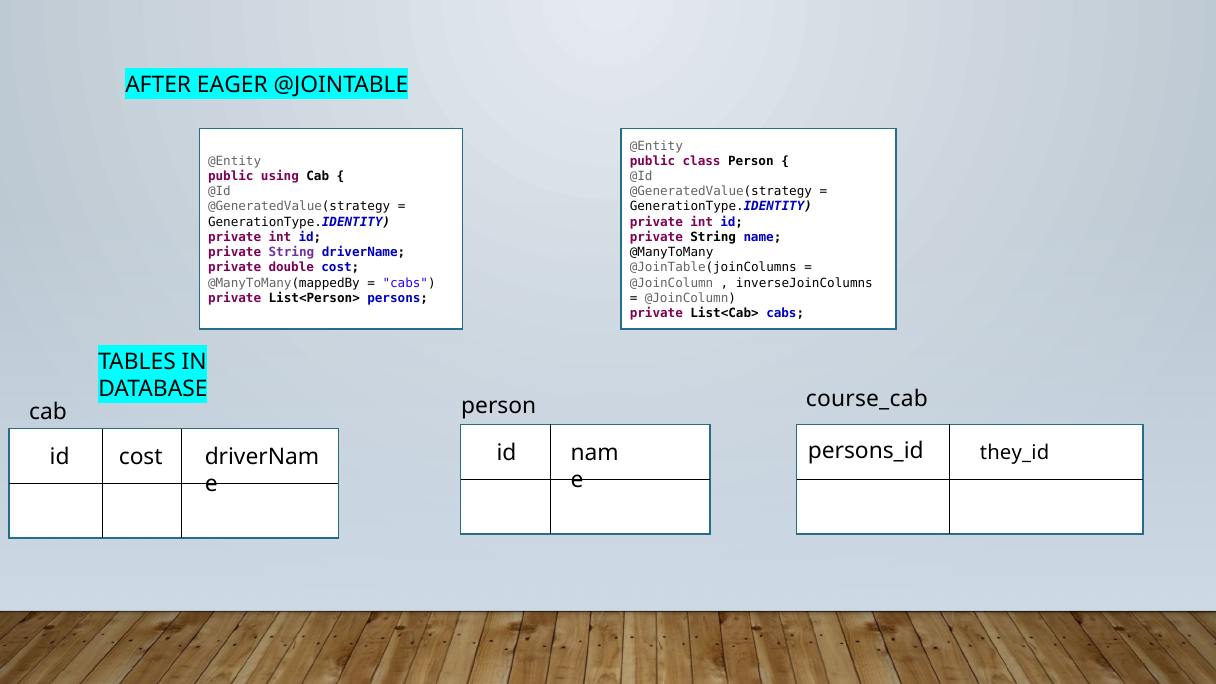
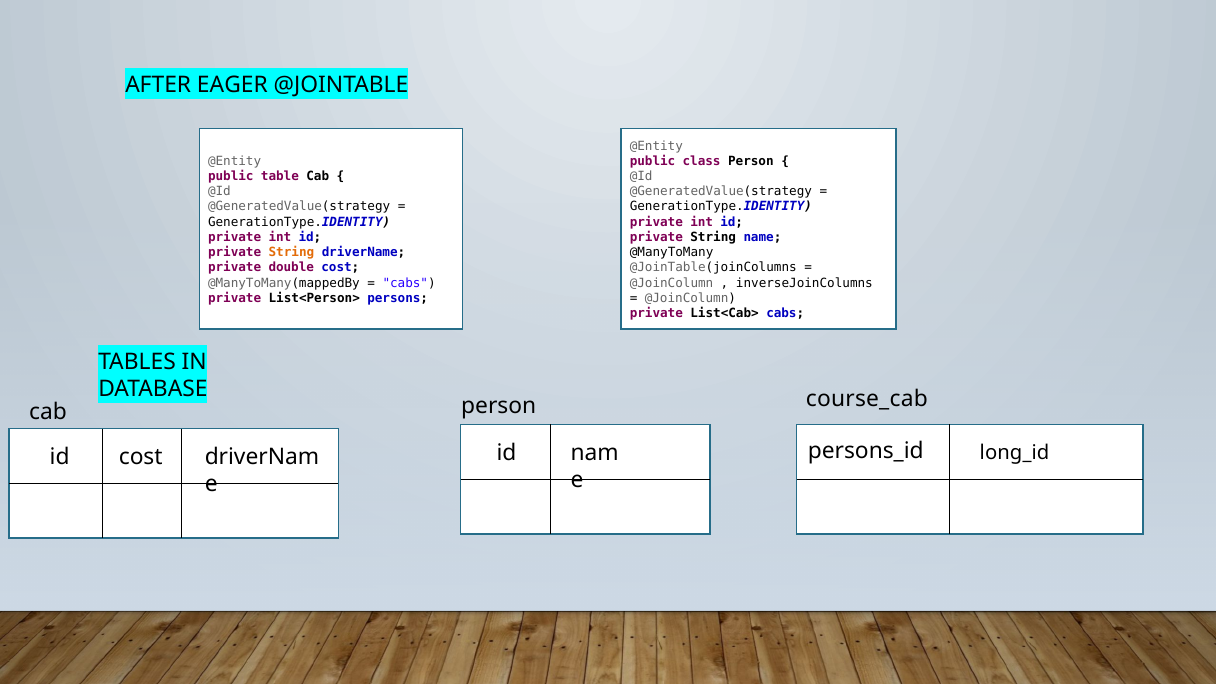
using: using -> table (280, 176)
String colour: purple -> orange (291, 252)
they_id: they_id -> long_id (1015, 453)
